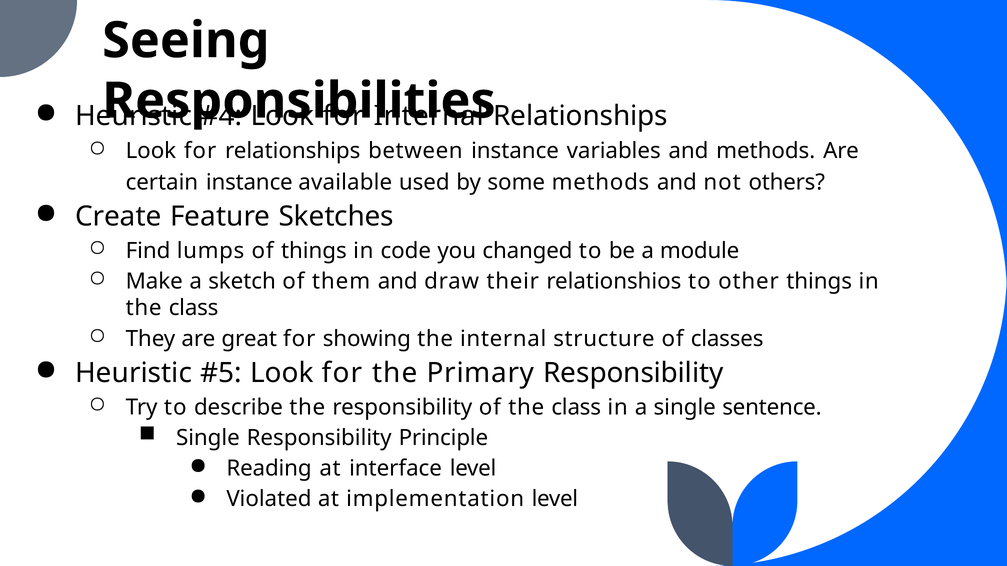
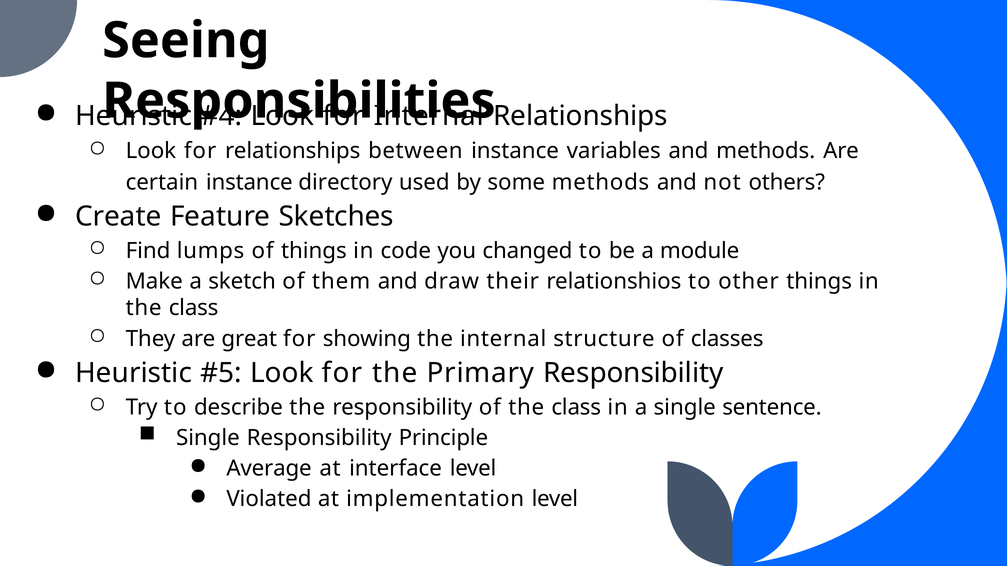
available: available -> directory (345, 182)
Reading: Reading -> Average (269, 469)
